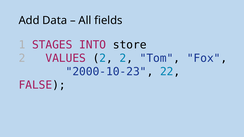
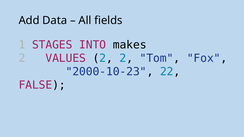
store: store -> makes (130, 45)
